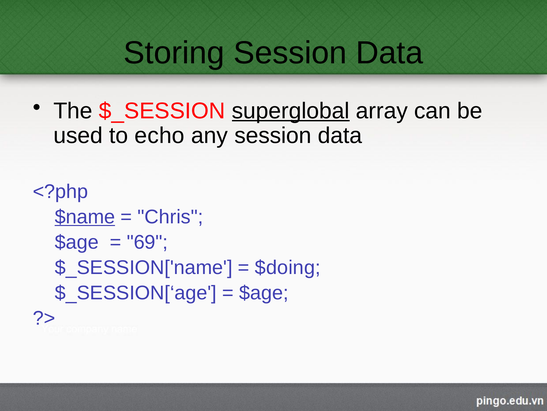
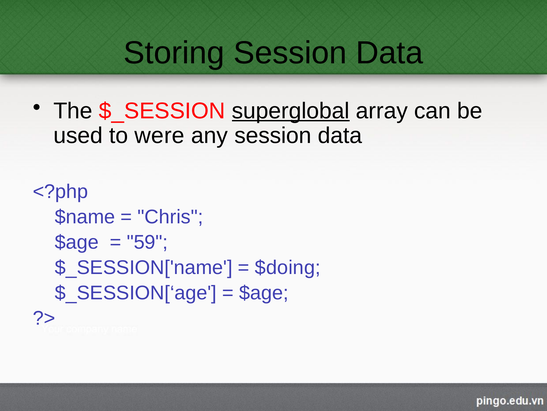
echo: echo -> were (160, 135)
$name underline: present -> none (85, 217)
69: 69 -> 59 (147, 242)
